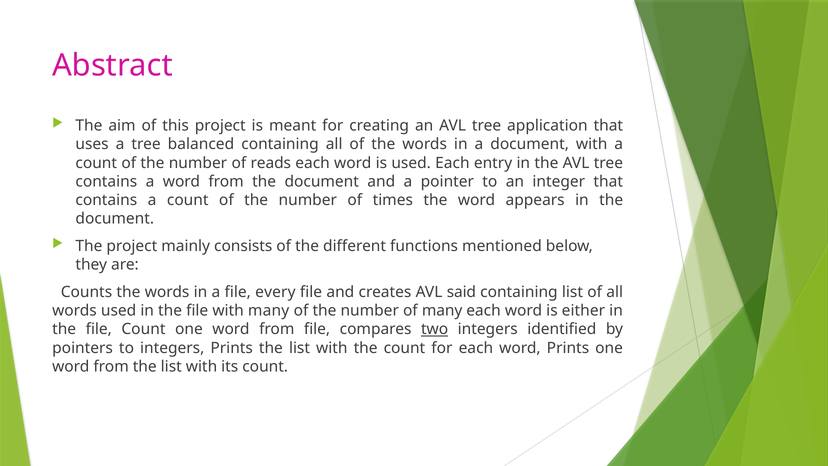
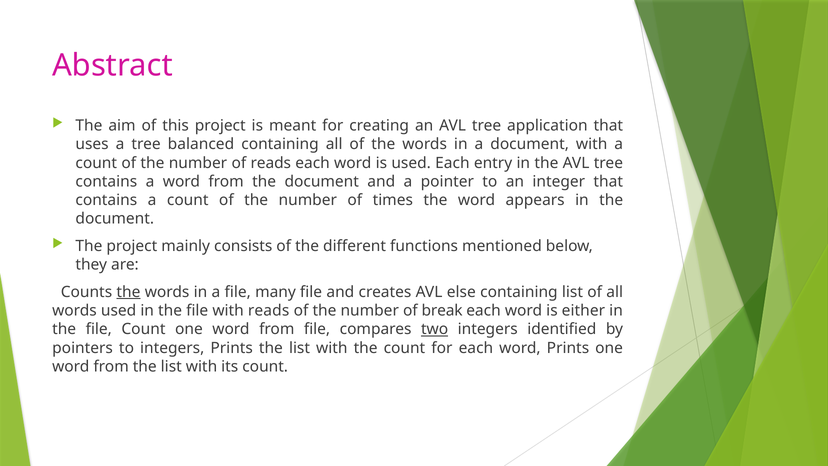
the underline: none -> present (128, 292)
every: every -> many (276, 292)
said: said -> else (461, 292)
with many: many -> reads (269, 310)
of many: many -> break (442, 310)
